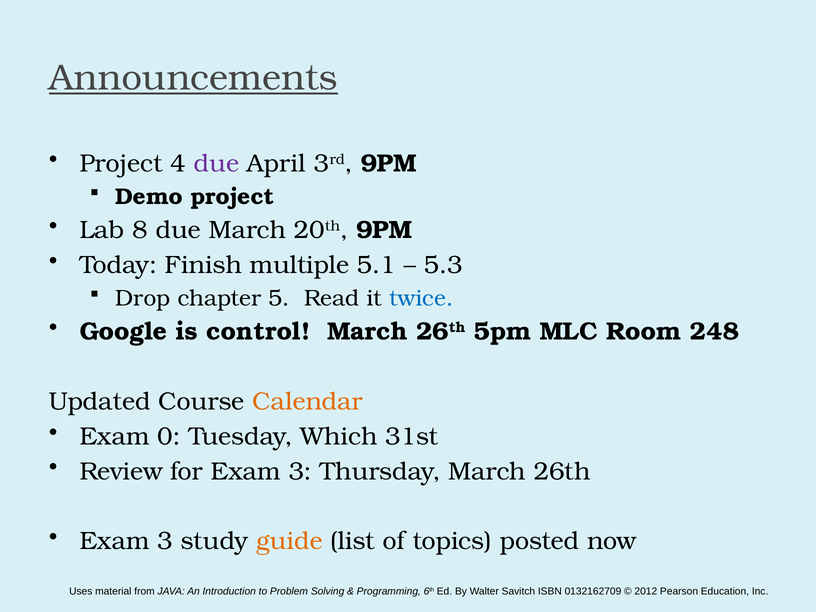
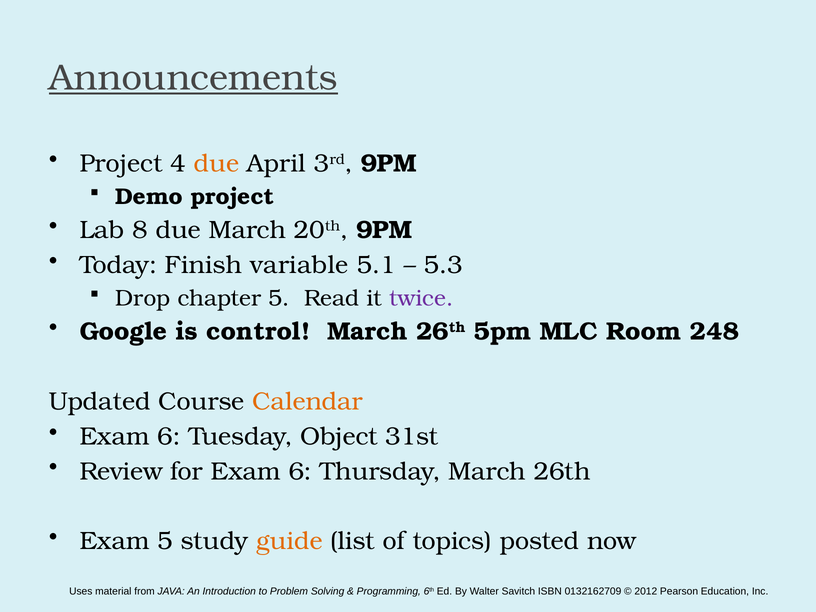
due colour: purple -> orange (216, 164)
multiple: multiple -> variable (299, 265)
twice colour: blue -> purple (421, 298)
0: 0 -> 6 (169, 436)
Which: Which -> Object (339, 436)
for Exam 3: 3 -> 6 (300, 471)
3: 3 -> 5 (165, 541)
